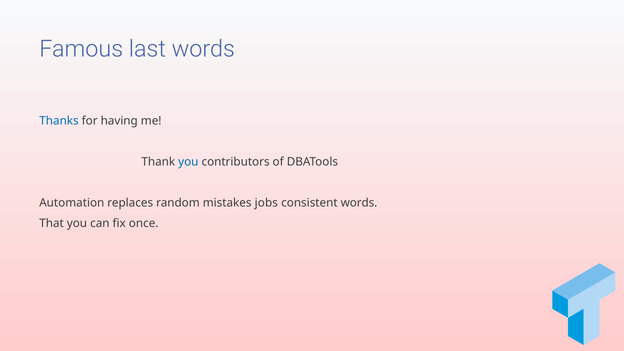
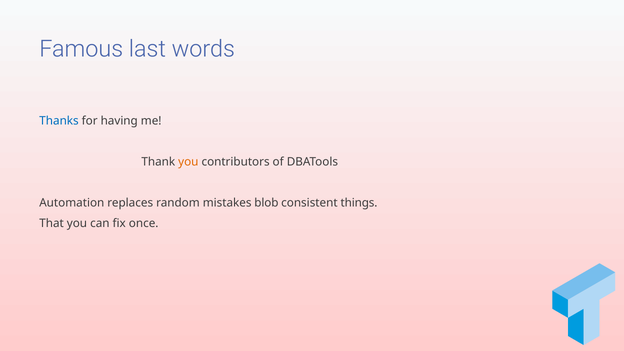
you colour: blue -> orange (188, 162)
jobs: jobs -> blob (266, 203)
consistent words: words -> things (359, 203)
